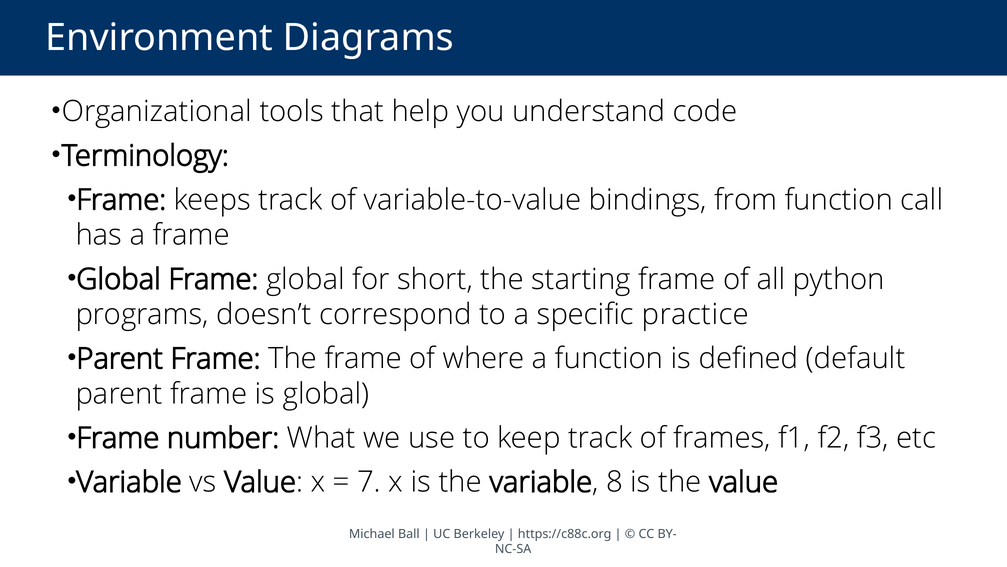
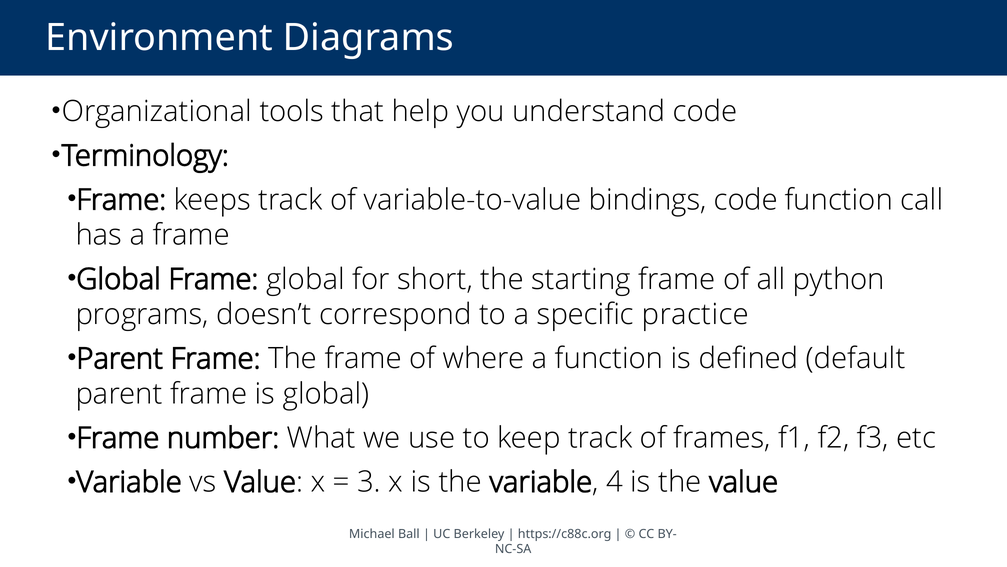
bindings from: from -> code (746, 200)
7: 7 -> 3 (369, 482)
8: 8 -> 4 (614, 482)
